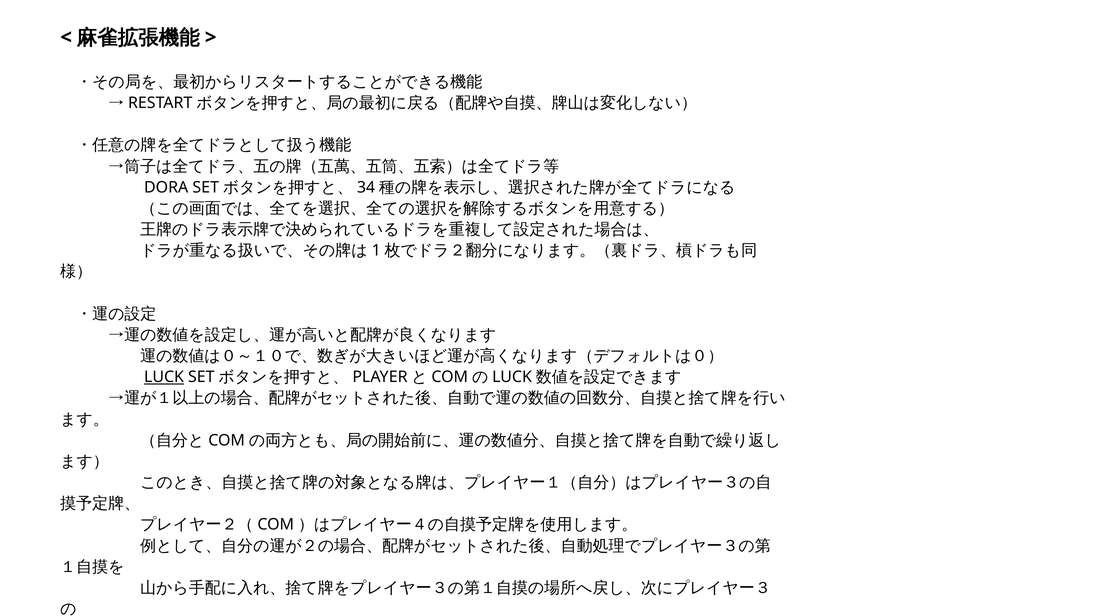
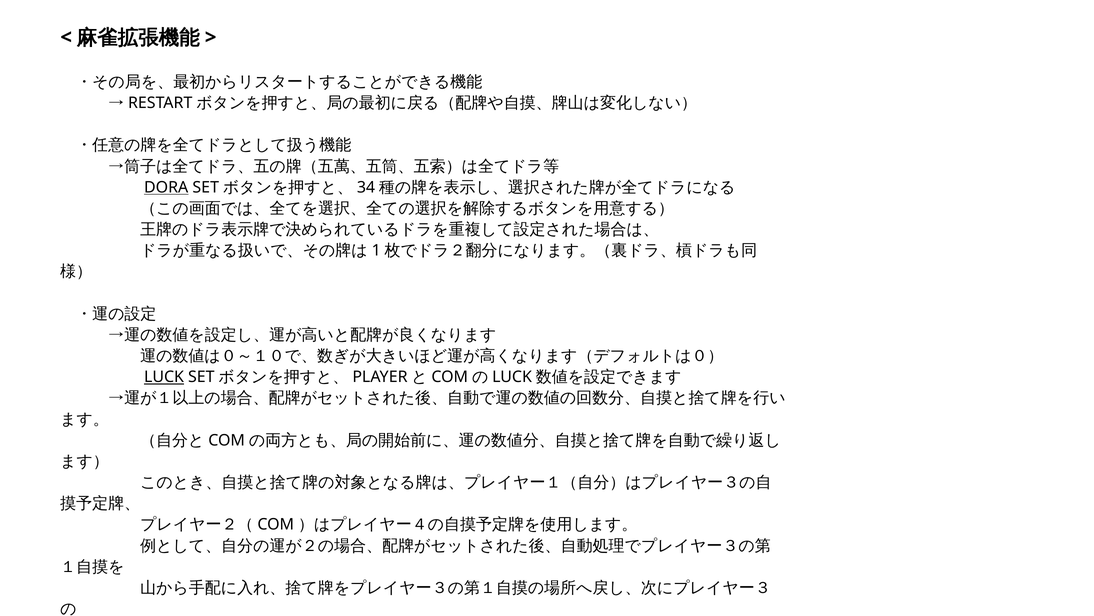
DORA underline: none -> present (166, 187)
